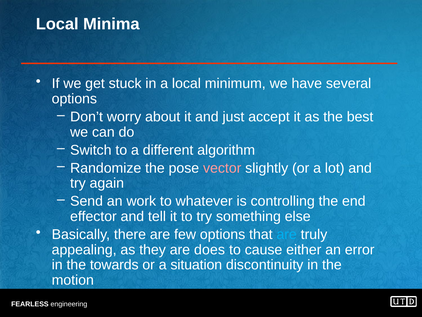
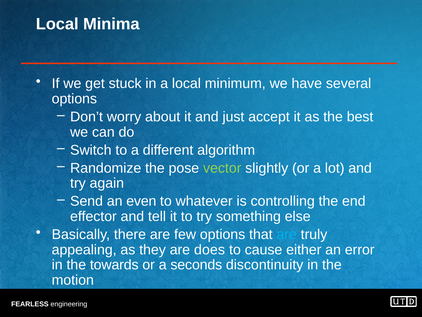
vector colour: pink -> light green (222, 168)
work: work -> even (141, 201)
situation: situation -> seconds (196, 265)
